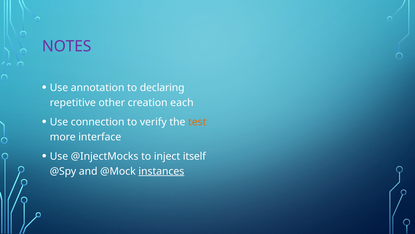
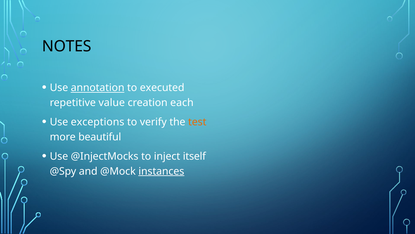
NOTES colour: purple -> black (67, 46)
annotation underline: none -> present (98, 88)
declaring: declaring -> executed (162, 88)
other: other -> value (112, 103)
connection: connection -> exceptions (98, 122)
interface: interface -> beautiful (100, 137)
